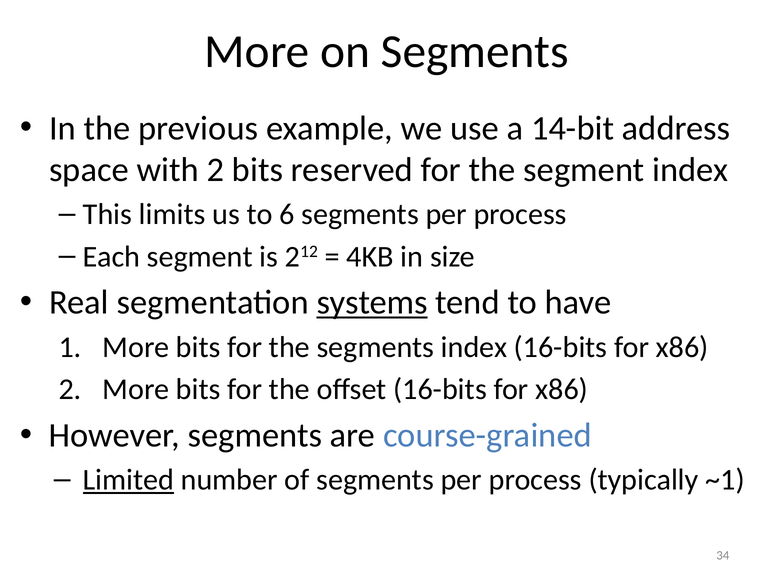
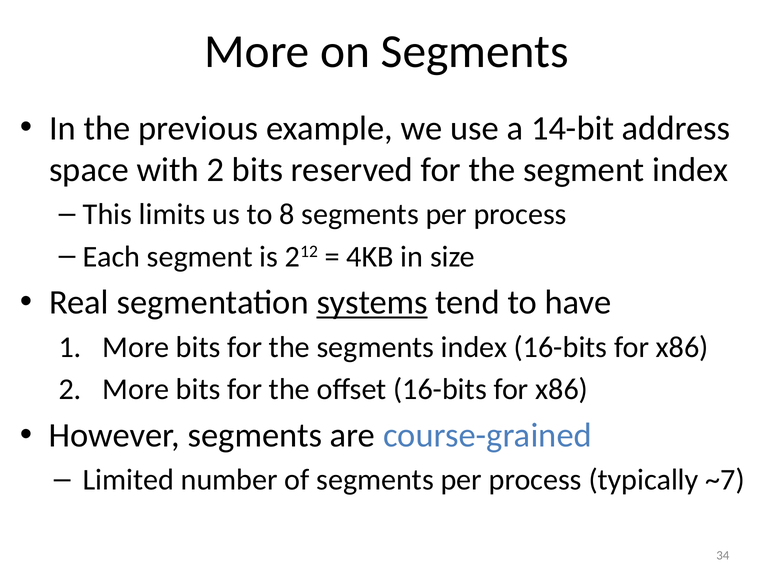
6: 6 -> 8 (287, 214)
Limited underline: present -> none (128, 480)
~1: ~1 -> ~7 (725, 480)
